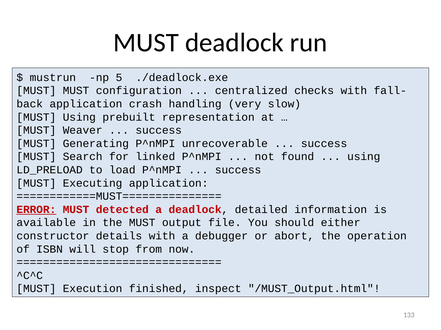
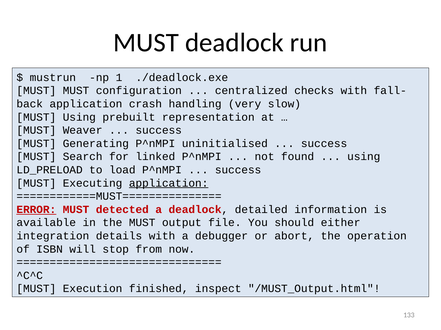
5: 5 -> 1 (119, 78)
unrecoverable: unrecoverable -> uninitialised (225, 144)
application underline: none -> present (169, 184)
constructor: constructor -> integration (53, 236)
